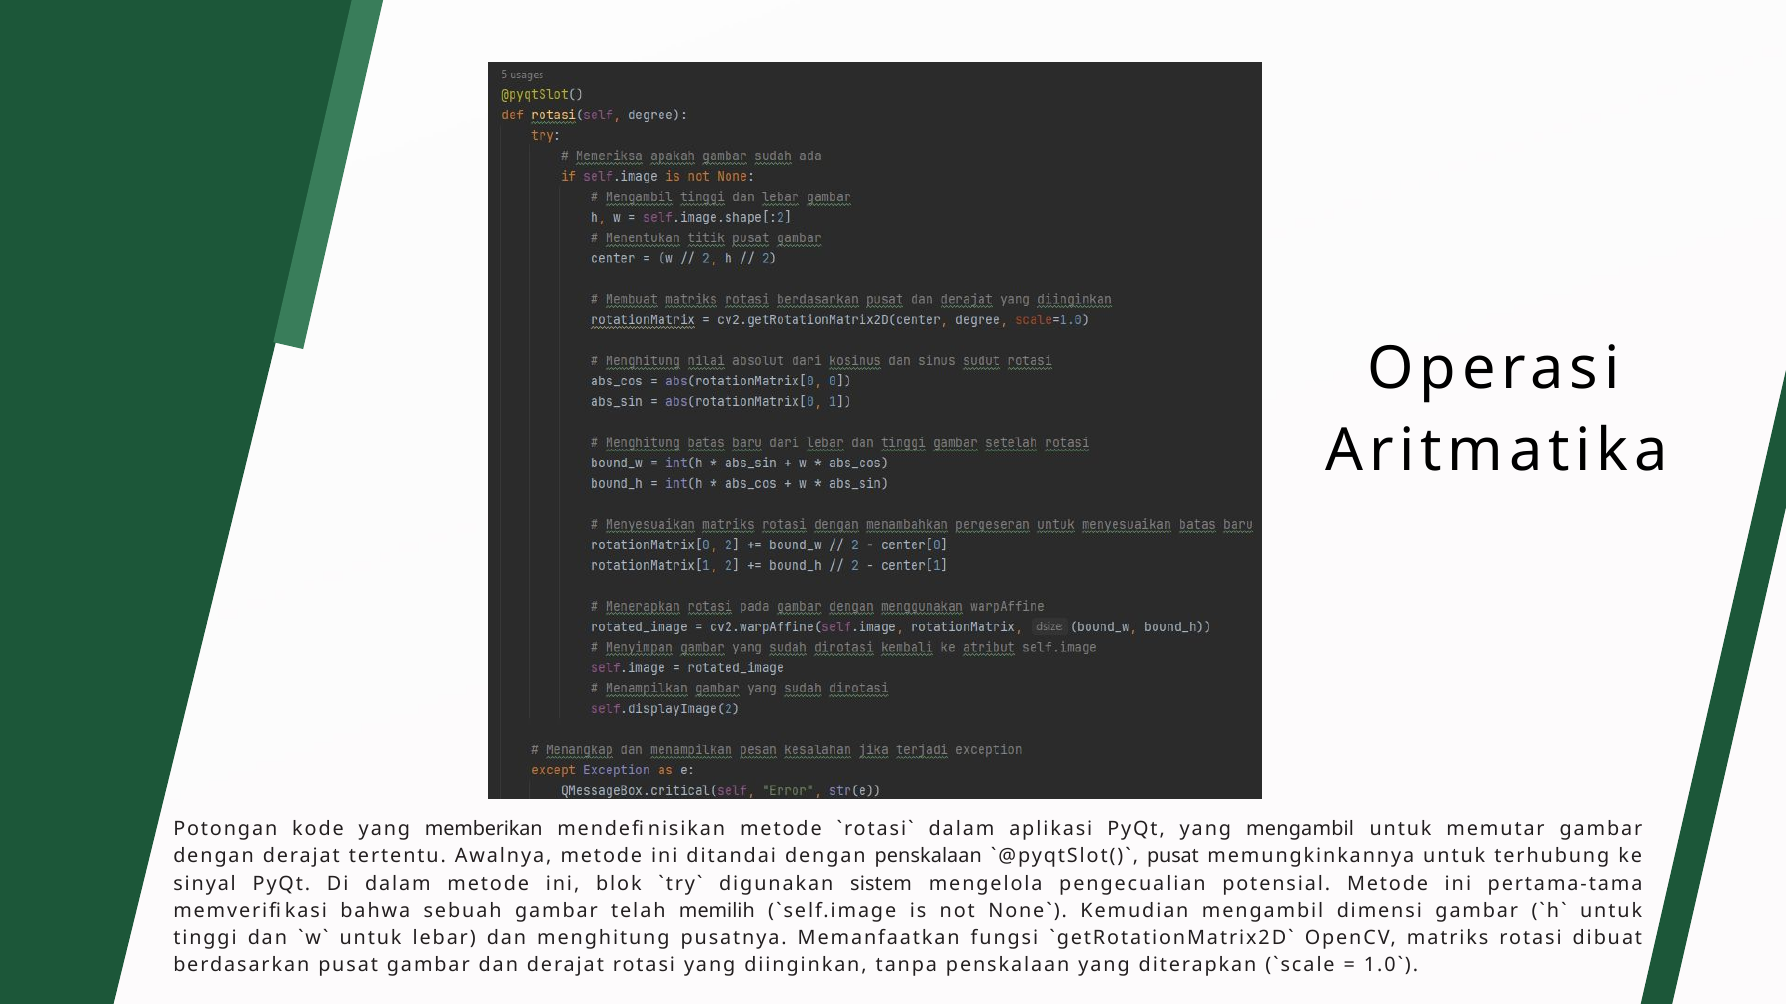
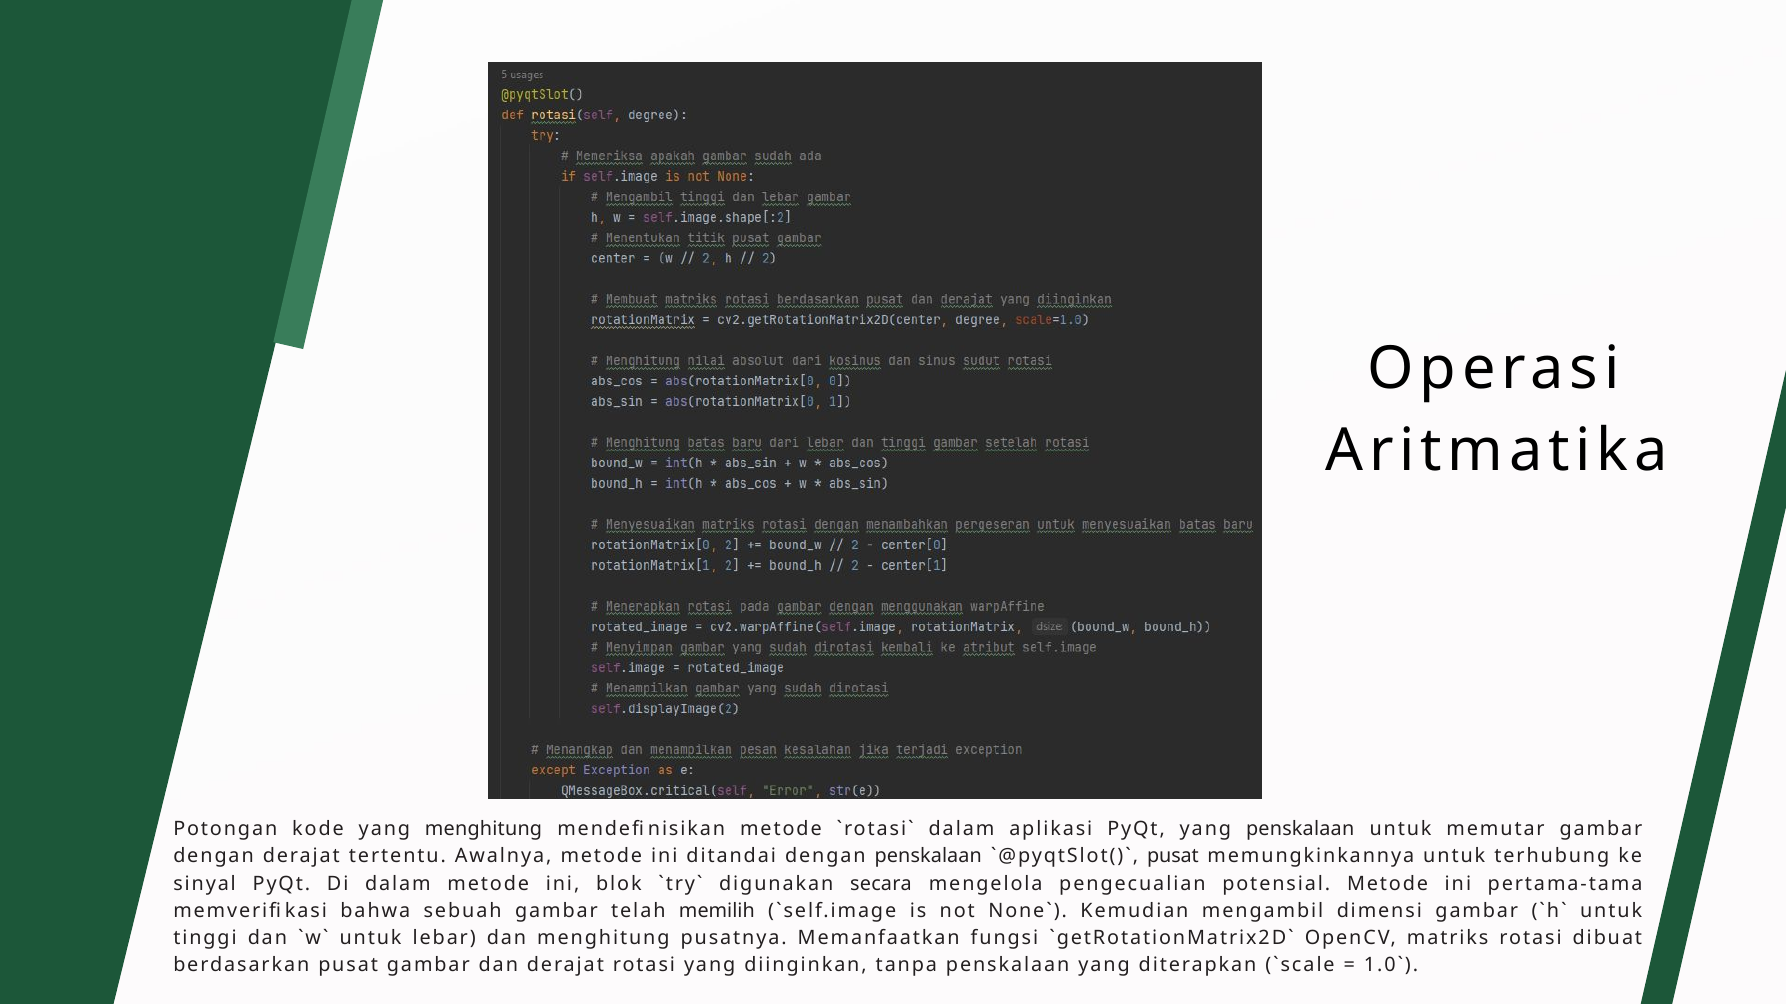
yang memberikan: memberikan -> menghitung (484, 830)
yang mengambil: mengambil -> penskalaan (1300, 830)
sistem: sistem -> secara (881, 884)
